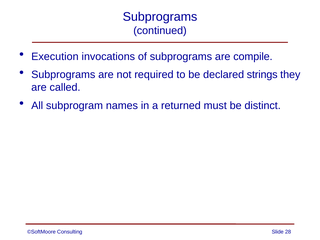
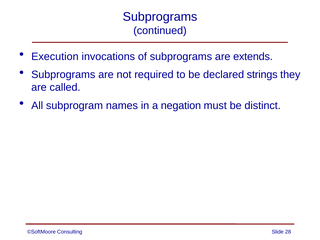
compile: compile -> extends (253, 56)
returned: returned -> negation (181, 106)
